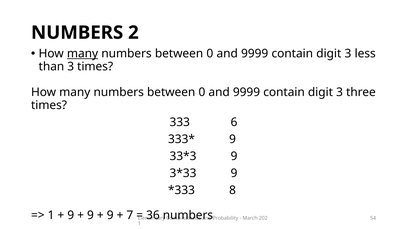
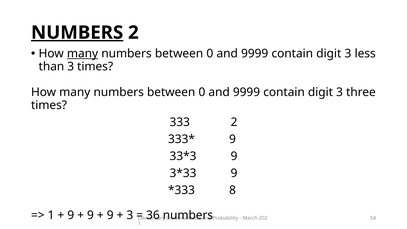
NUMBERS underline: none -> present (77, 33)
333 6: 6 -> 2 (234, 122)
7: 7 -> 3 (130, 215)
